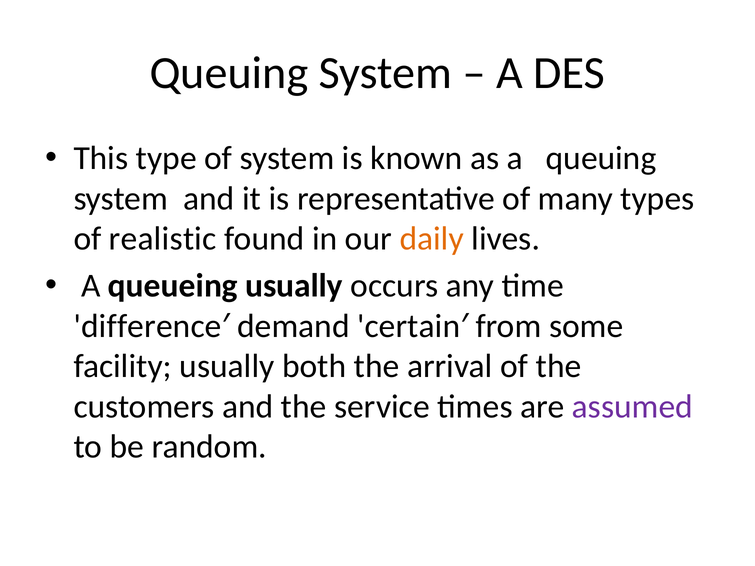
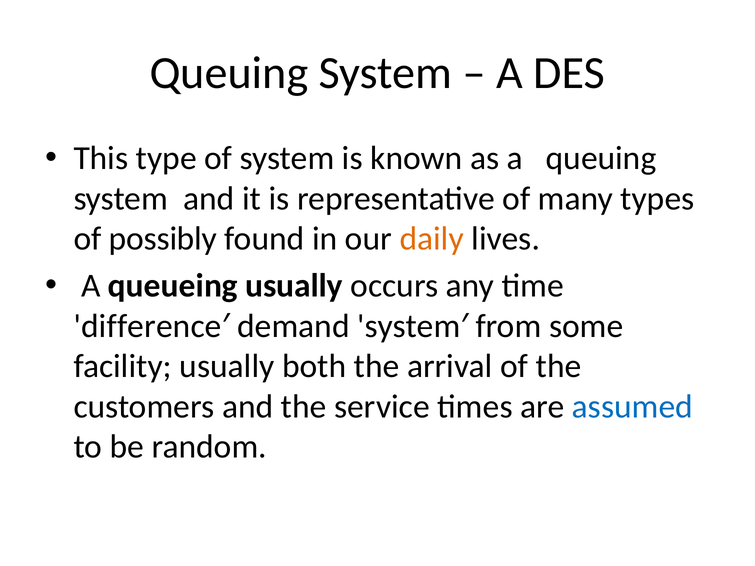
realistic: realistic -> possibly (163, 239)
demand certain: certain -> system (409, 326)
assumed colour: purple -> blue (632, 407)
